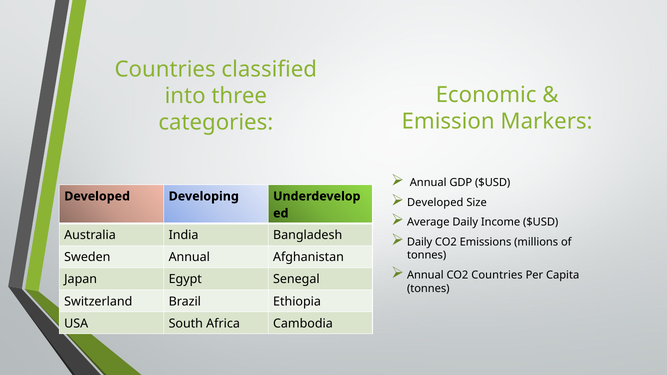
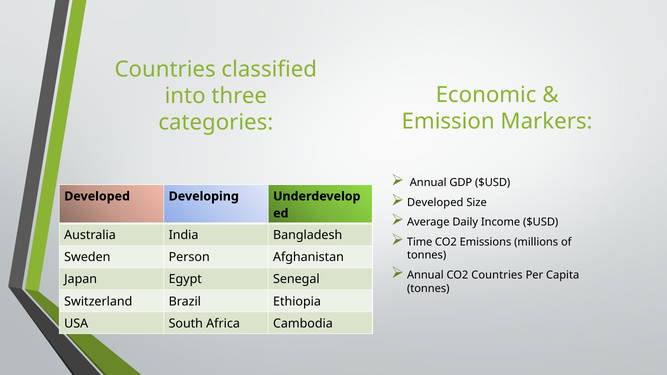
Daily: Daily -> Time (420, 242)
Sweden Annual: Annual -> Person (189, 257)
